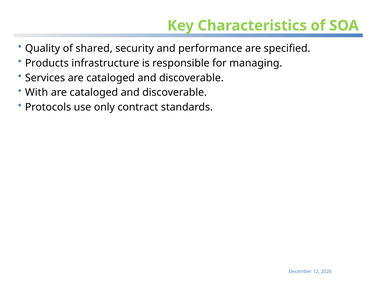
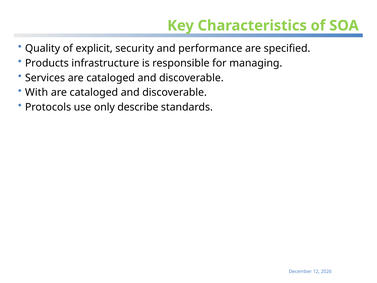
shared: shared -> explicit (94, 48)
contract: contract -> describe (138, 107)
